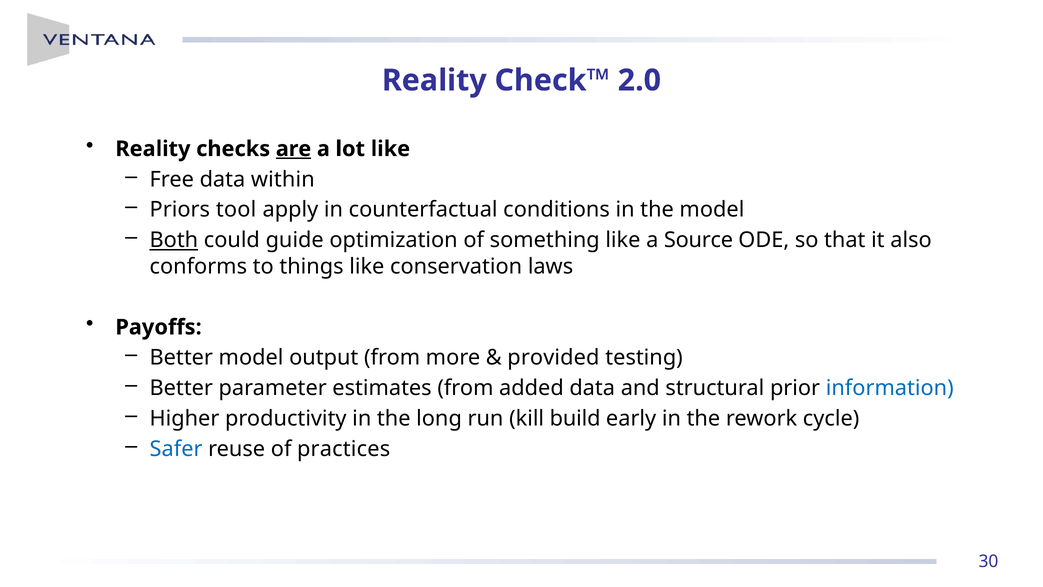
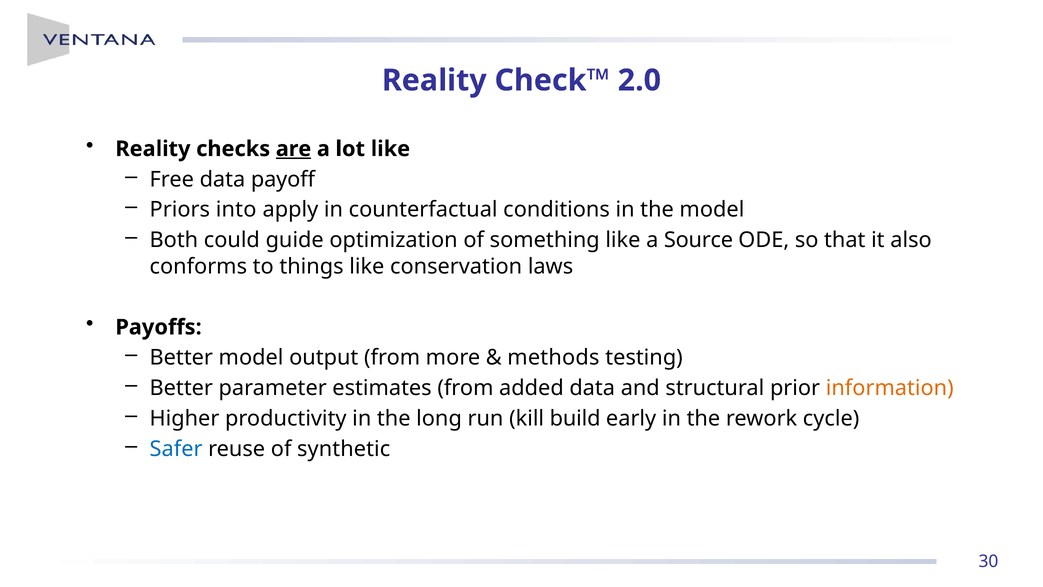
within: within -> payoff (283, 179)
tool: tool -> into (236, 210)
Both underline: present -> none (174, 240)
provided: provided -> methods (553, 357)
information colour: blue -> orange (890, 388)
practices: practices -> synthetic (344, 449)
